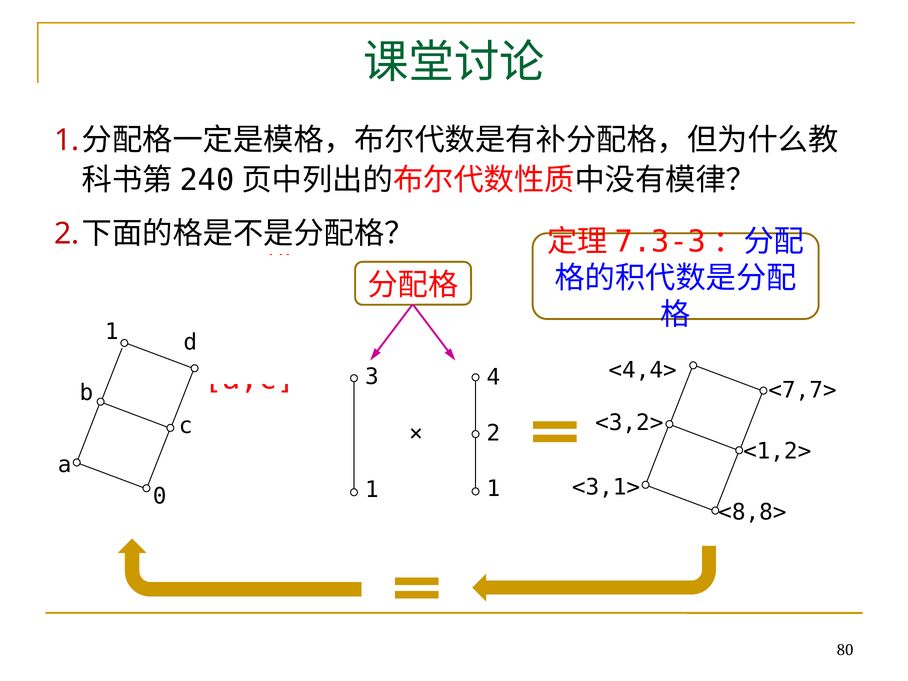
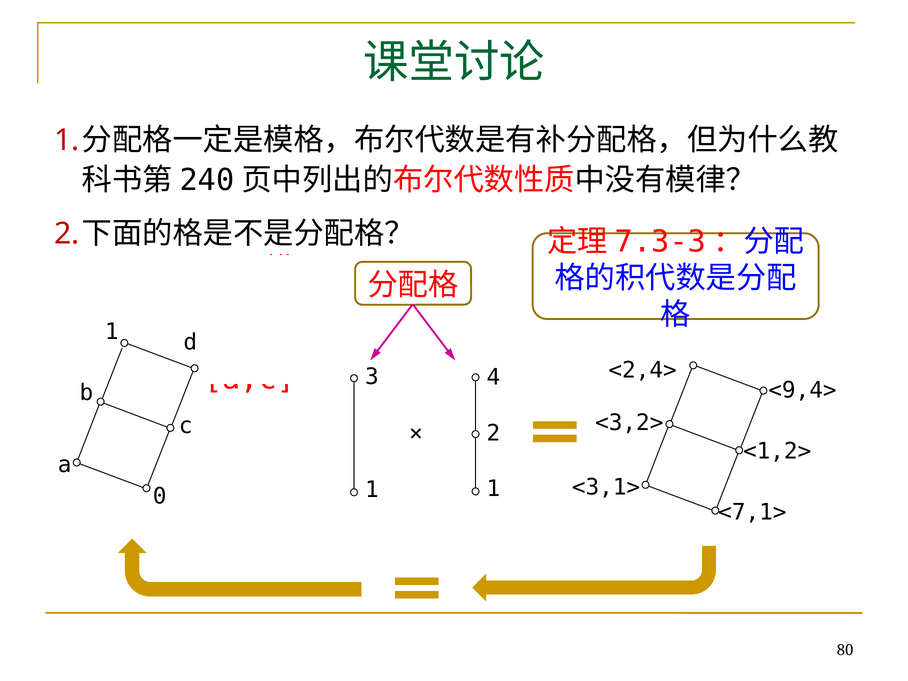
<4,4>: <4,4> -> <2,4> (643, 370)
<7,7>: <7,7> -> <9,4> (802, 390)
<8,8>: <8,8> -> <7,1> (752, 512)
